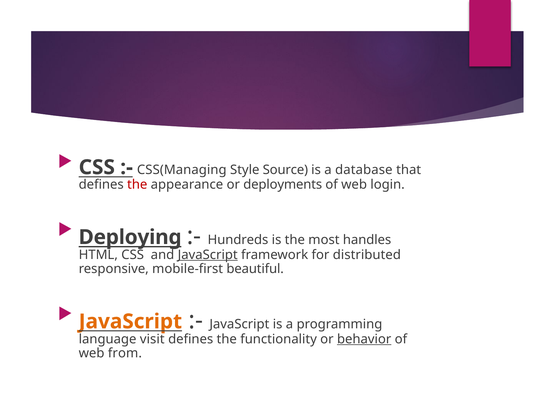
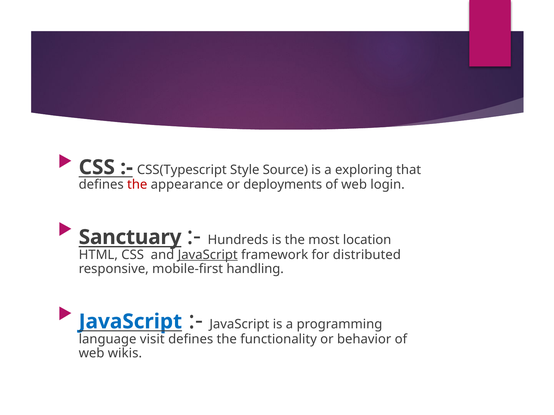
CSS(Managing: CSS(Managing -> CSS(Typescript (182, 170)
database: database -> exploring (364, 170)
Deploying: Deploying -> Sanctuary (130, 237)
handles: handles -> location (367, 240)
beautiful: beautiful -> handling (255, 269)
JavaScript colour: orange -> blue (130, 322)
behavior underline: present -> none (364, 339)
from: from -> wikis (125, 354)
